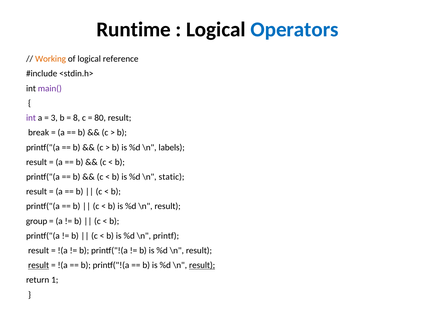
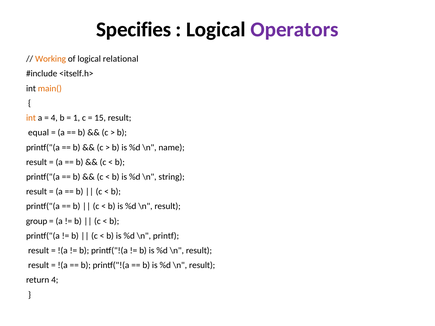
Runtime: Runtime -> Specifies (134, 29)
Operators colour: blue -> purple (295, 29)
reference: reference -> relational (121, 59)
<stdin.h>: <stdin.h> -> <itself.h> (76, 74)
main( colour: purple -> orange (50, 88)
int colour: purple -> orange (31, 118)
3: 3 -> 4 (54, 118)
8: 8 -> 1 (77, 118)
80: 80 -> 15 (100, 118)
break: break -> equal (39, 133)
labels: labels -> name (172, 147)
static: static -> string (172, 177)
result underline: present -> none (39, 265)
result underline: present -> none (202, 265)
return 1: 1 -> 4 (55, 280)
